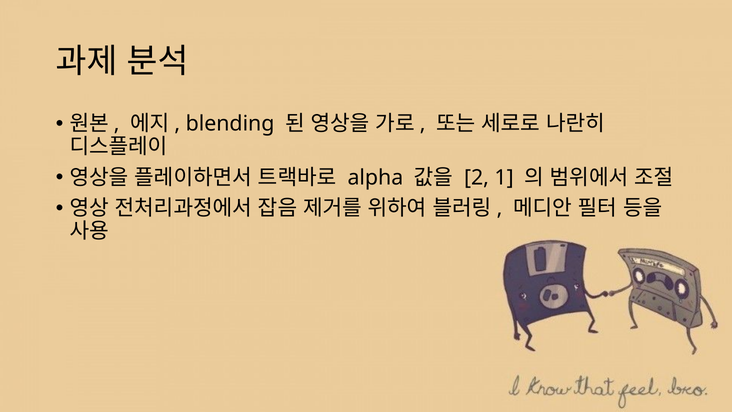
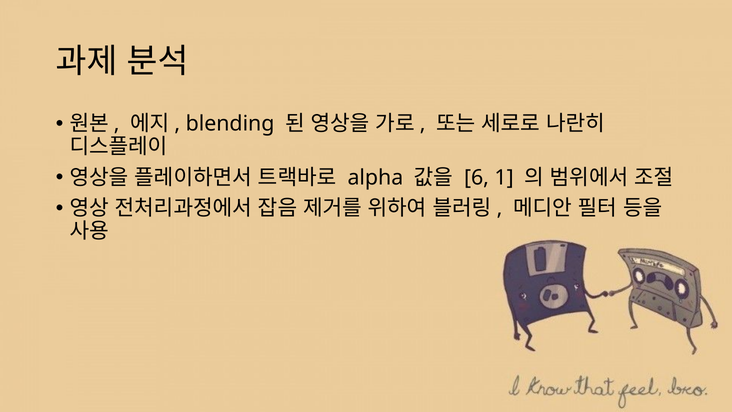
2: 2 -> 6 (477, 178)
